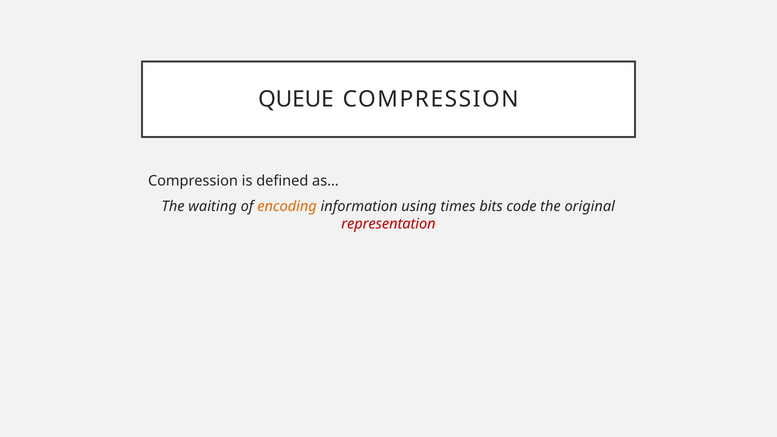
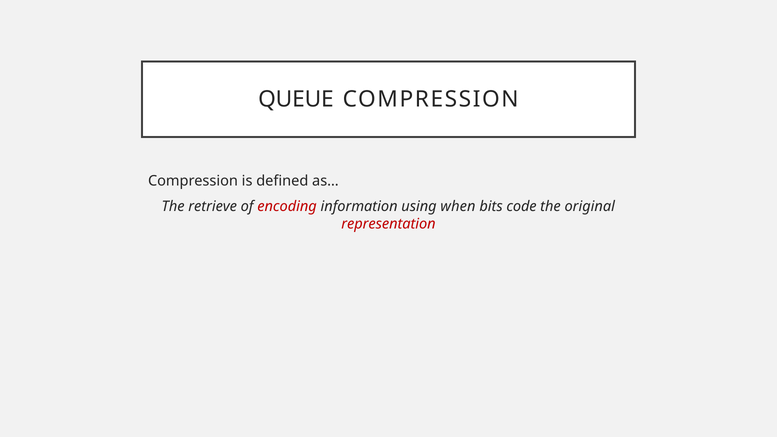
waiting: waiting -> retrieve (213, 206)
encoding colour: orange -> red (287, 206)
times: times -> when (458, 206)
